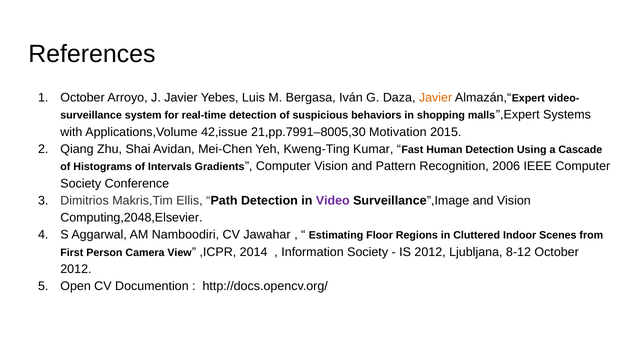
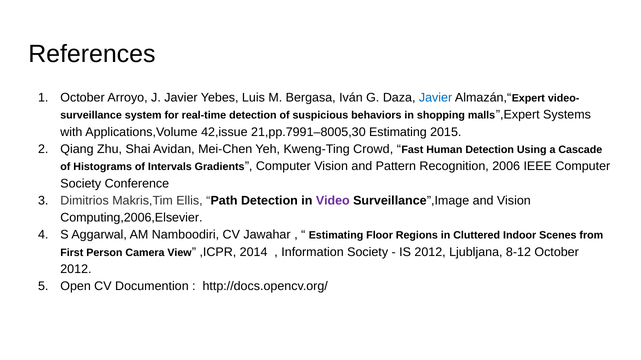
Javier colour: orange -> blue (436, 98)
21,pp.7991–8005,30 Motivation: Motivation -> Estimating (398, 132)
Kumar: Kumar -> Crowd (373, 149)
Computing,2048,Elsevier: Computing,2048,Elsevier -> Computing,2006,Elsevier (131, 218)
